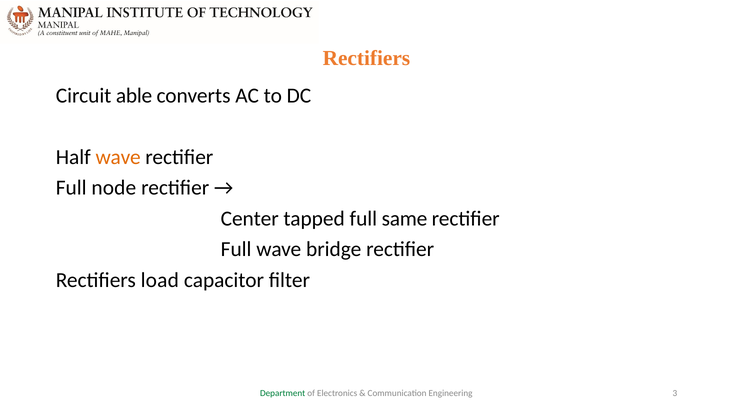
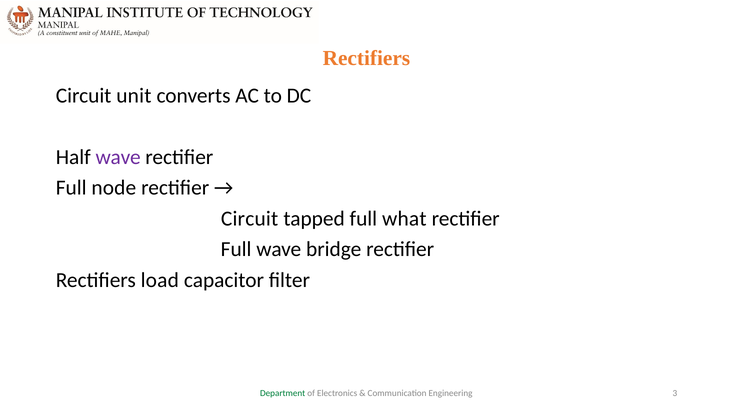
able: able -> unit (134, 96)
wave colour: orange -> purple (118, 157)
Center: Center -> Circuit (250, 219)
same: same -> what (404, 219)
